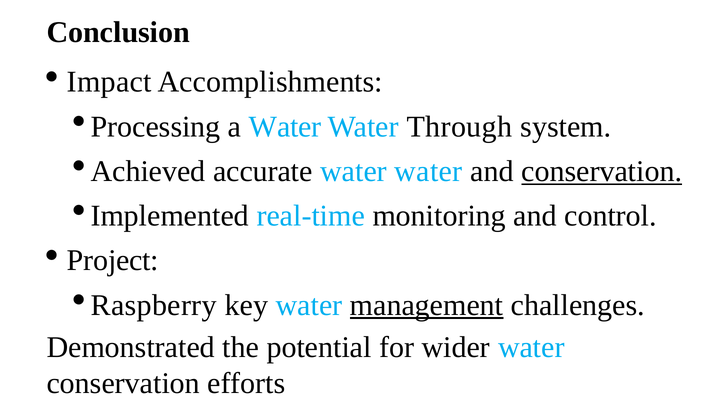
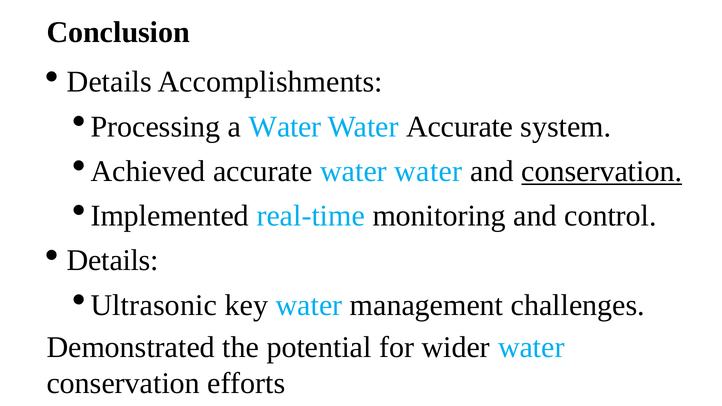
Impact: Impact -> Details (109, 82)
Water Through: Through -> Accurate (460, 127)
Project: Project -> Details (113, 261)
Raspberry: Raspberry -> Ultrasonic (154, 305)
management underline: present -> none (427, 305)
